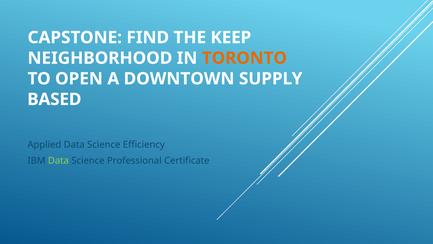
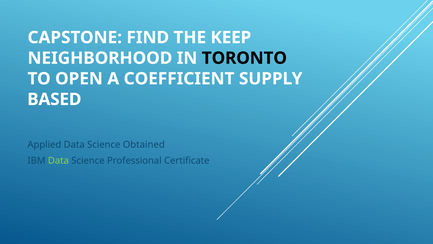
TORONTO colour: orange -> black (244, 58)
DOWNTOWN: DOWNTOWN -> COEFFICIENT (179, 79)
Efficiency: Efficiency -> Obtained (144, 144)
